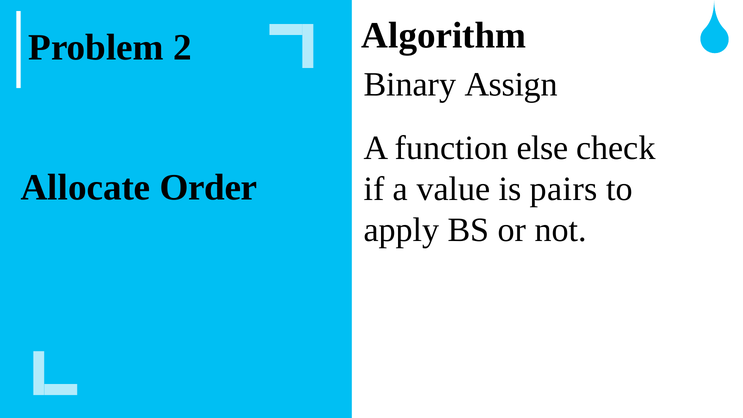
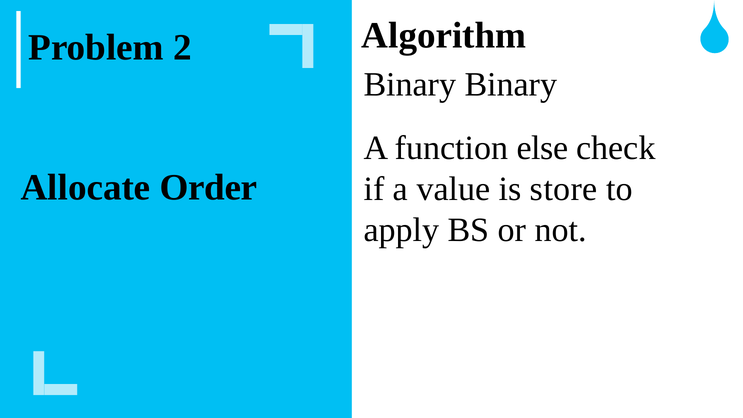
Binary Assign: Assign -> Binary (511, 85)
pairs: pairs -> store (564, 189)
